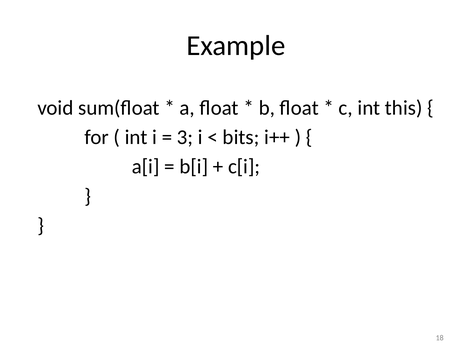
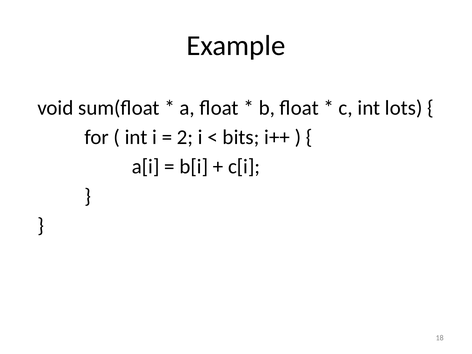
this: this -> lots (404, 108)
3: 3 -> 2 (185, 137)
